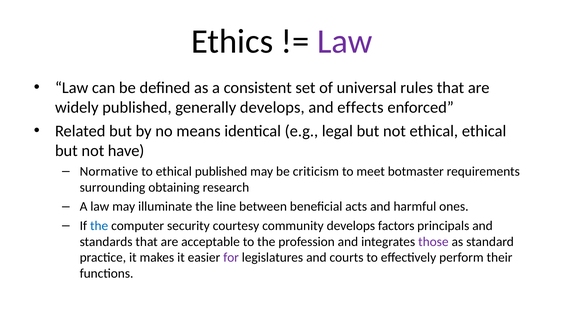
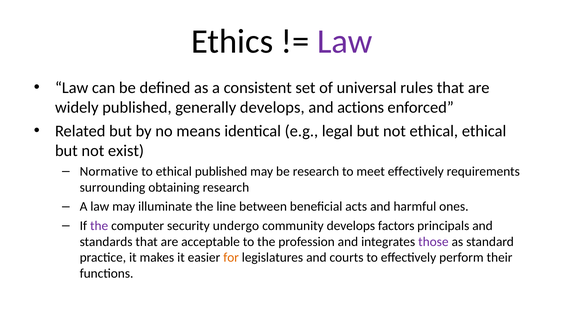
effects: effects -> actions (361, 108)
have: have -> exist (126, 151)
be criticism: criticism -> research (316, 172)
meet botmaster: botmaster -> effectively (416, 172)
the colour: blue -> purple (99, 226)
courtesy: courtesy -> undergo (236, 226)
for colour: purple -> orange (231, 258)
